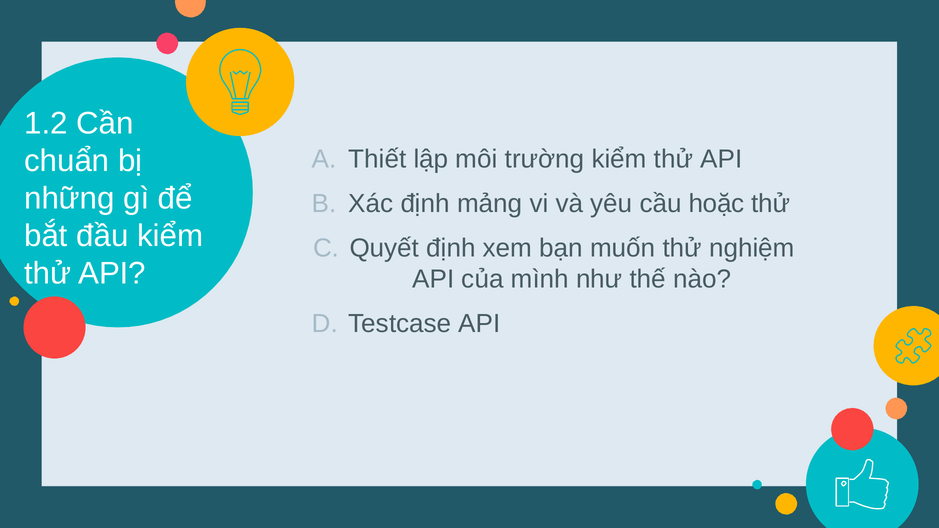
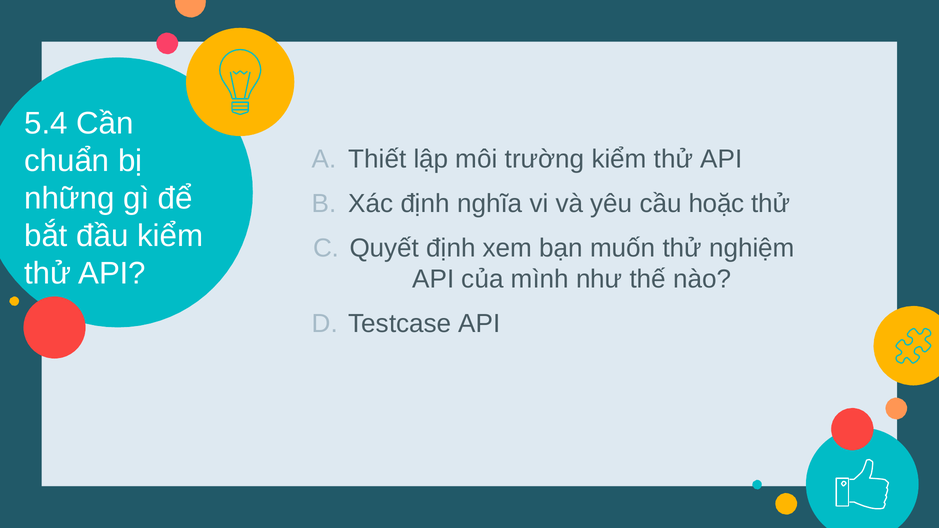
1.2: 1.2 -> 5.4 (46, 123)
mảng: mảng -> nghĩa (490, 204)
